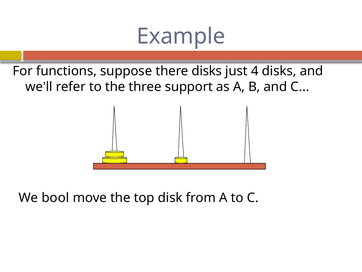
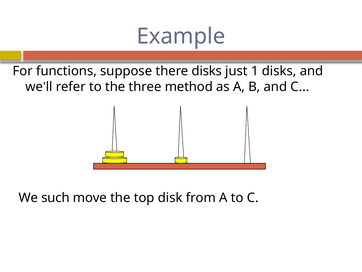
4: 4 -> 1 (255, 71)
support: support -> method (189, 87)
bool: bool -> such (56, 198)
